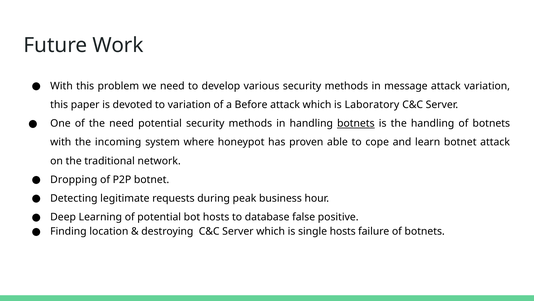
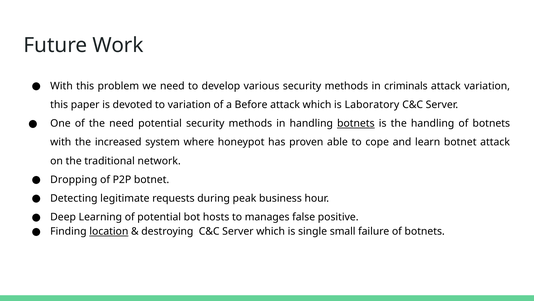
message: message -> criminals (406, 86)
incoming: incoming -> increased (118, 142)
database: database -> manages (267, 217)
location underline: none -> present (109, 231)
single hosts: hosts -> small (343, 231)
